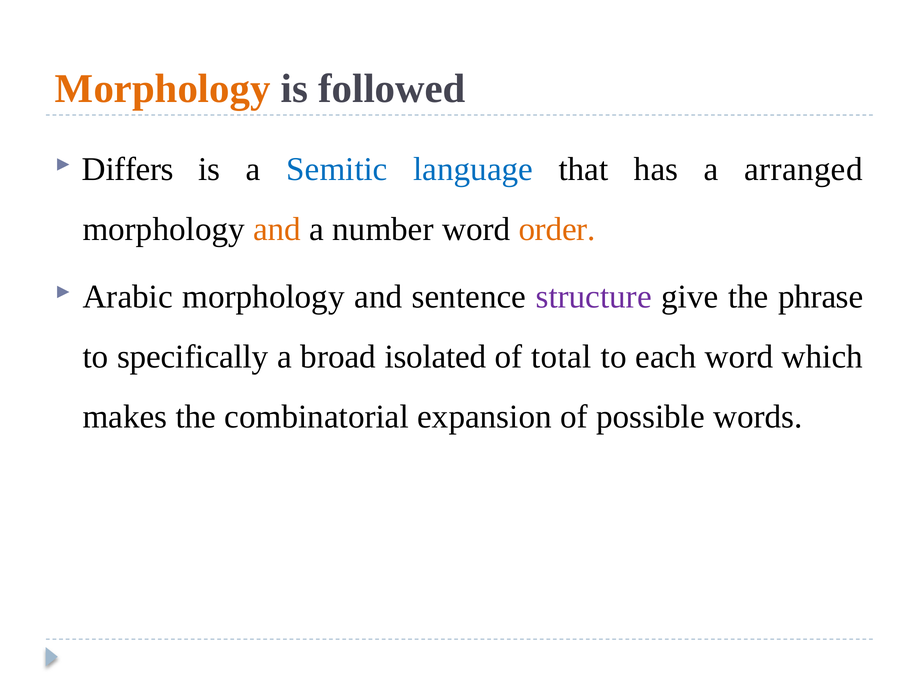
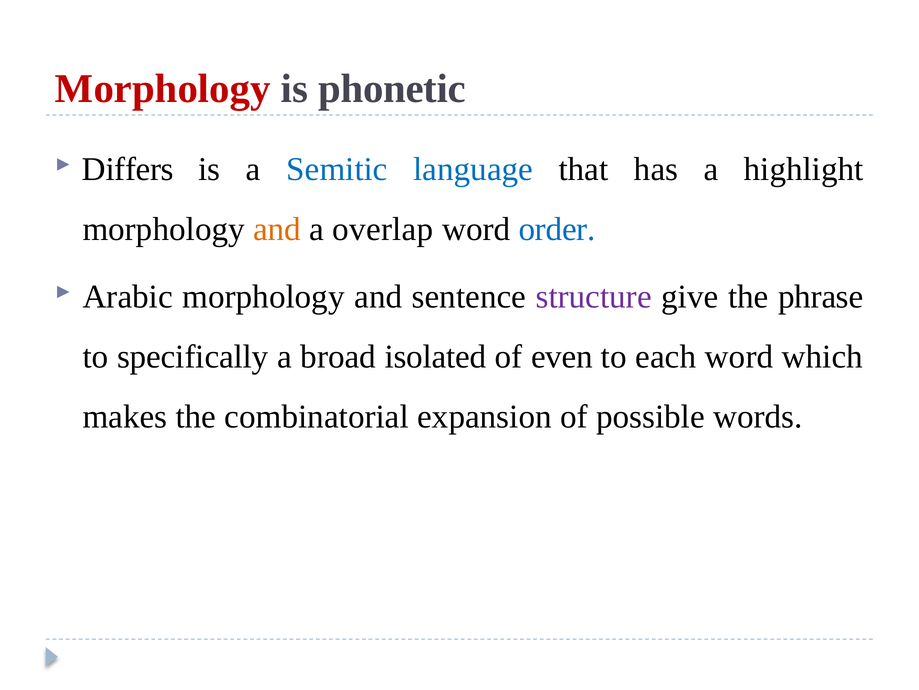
Morphology colour: orange -> red (163, 89)
followed: followed -> phonetic (392, 89)
arranged: arranged -> highlight (804, 169)
number: number -> overlap (383, 229)
order colour: orange -> blue (557, 229)
total: total -> even (562, 357)
